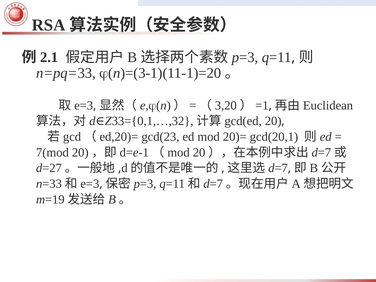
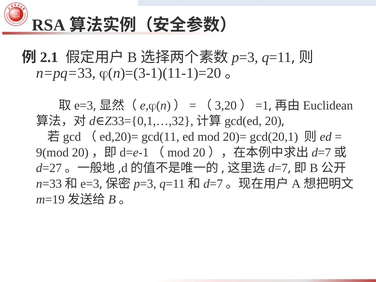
gcd(23: gcd(23 -> gcd(11 (160, 137)
7(mod: 7(mod -> 9(mod (52, 152)
